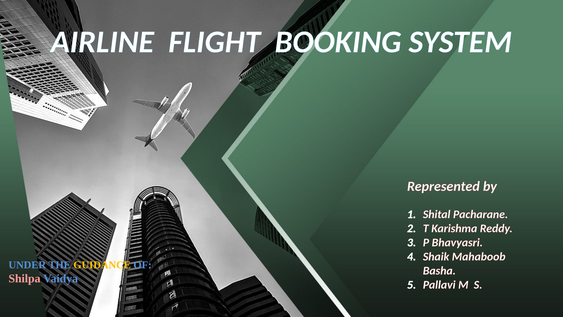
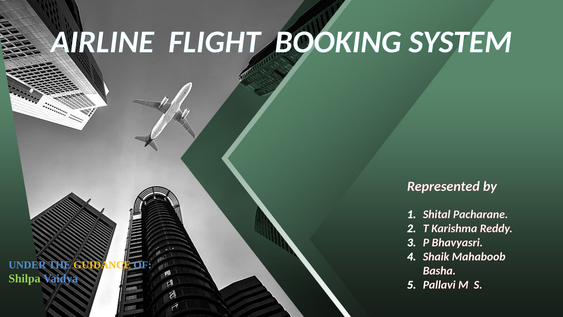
Shilpa colour: pink -> light green (25, 278)
